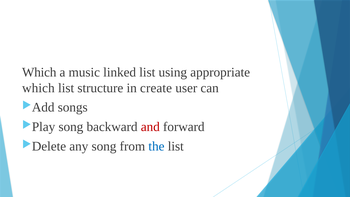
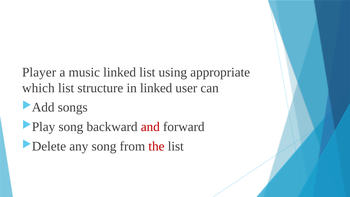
Which: Which -> Player (39, 72)
in create: create -> linked (156, 88)
the colour: blue -> red (156, 146)
